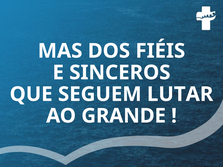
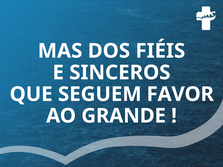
LUTAR: LUTAR -> FAVOR (180, 94)
